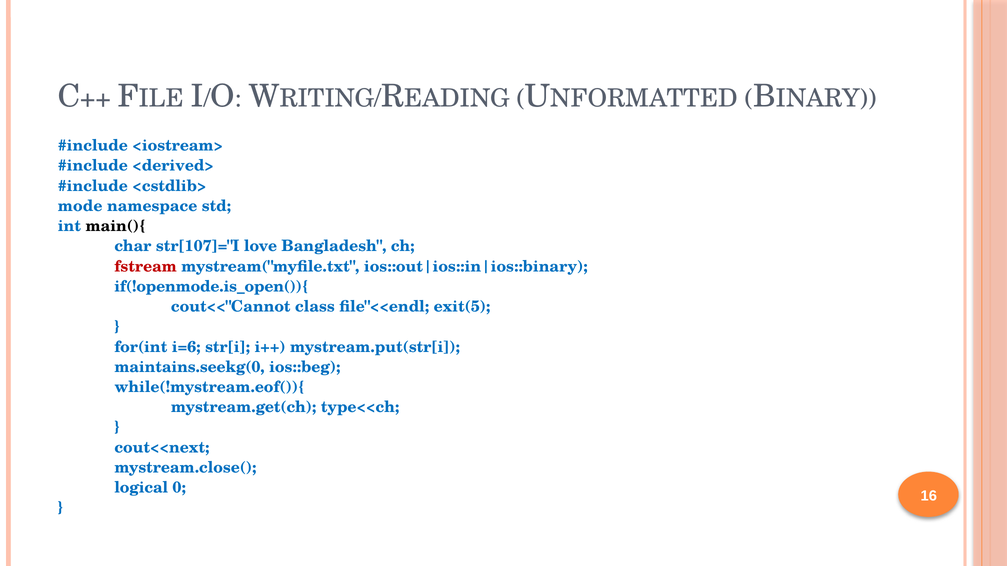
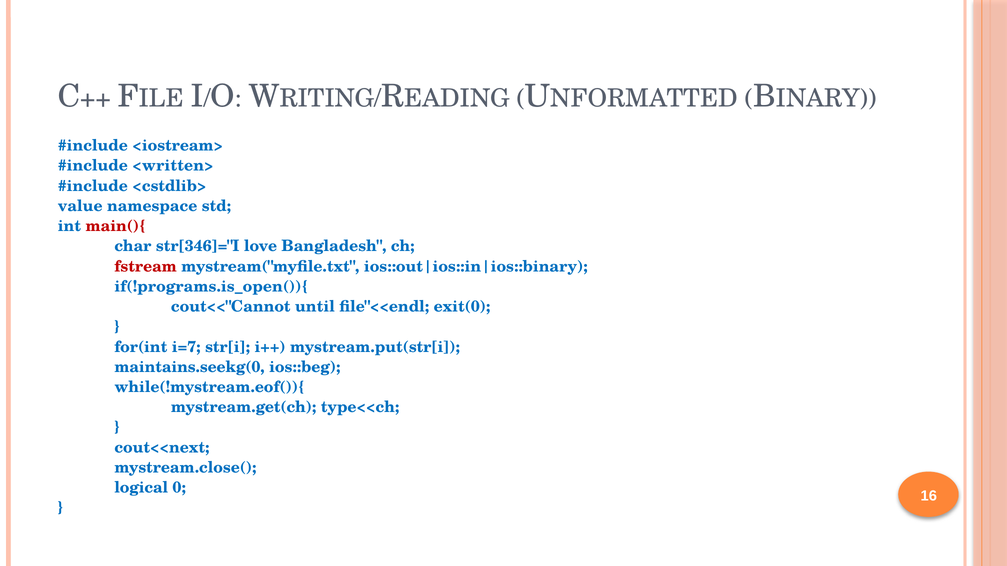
<derived>: <derived> -> <written> (173, 166)
mode: mode -> value (80, 206)
main(){ colour: black -> red (115, 226)
str[107]="I: str[107]="I -> str[346]="I (198, 246)
if(!openmode.is_open()){: if(!openmode.is_open()){ -> if(!programs.is_open()){ (211, 287)
class: class -> until (315, 307)
exit(5: exit(5 -> exit(0 (462, 307)
i=6: i=6 -> i=7 (186, 347)
